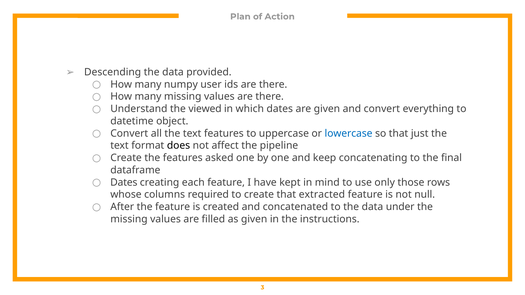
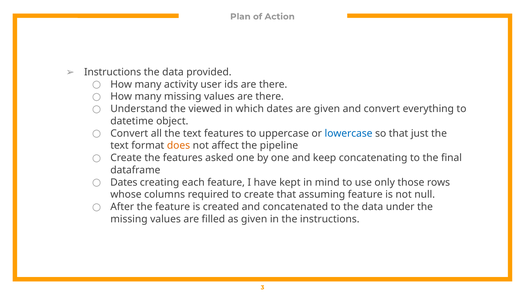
Descending: Descending -> Instructions (113, 72)
numpy: numpy -> activity (181, 84)
does colour: black -> orange (179, 146)
extracted: extracted -> assuming (322, 195)
